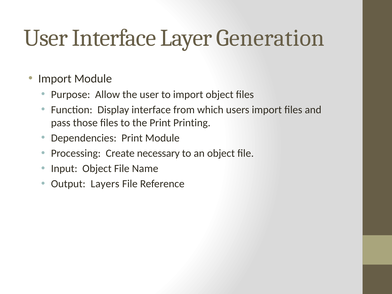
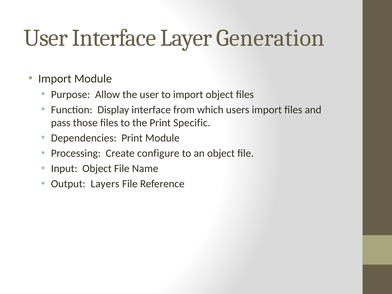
Printing: Printing -> Specific (192, 123)
necessary: necessary -> configure (158, 153)
